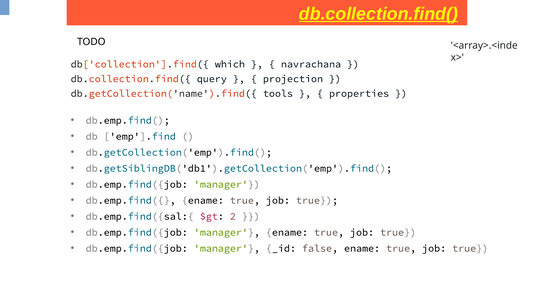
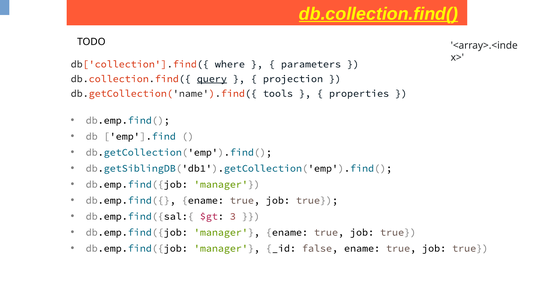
which: which -> where (230, 64)
navrachana: navrachana -> parameters (311, 64)
query underline: none -> present (212, 79)
2: 2 -> 3 (233, 217)
